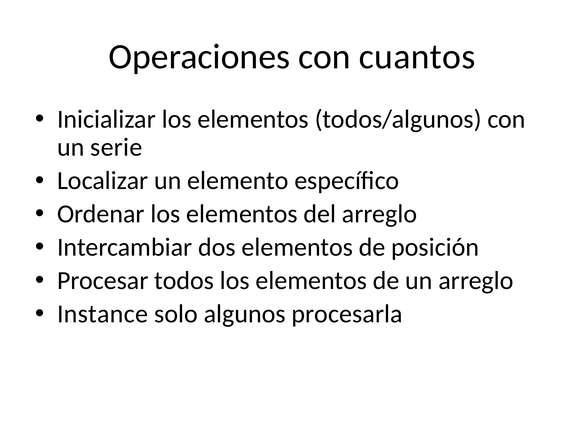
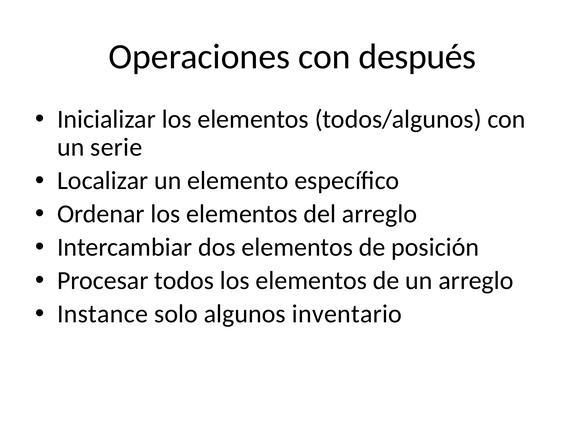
cuantos: cuantos -> después (417, 57)
procesarla: procesarla -> inventario (347, 314)
